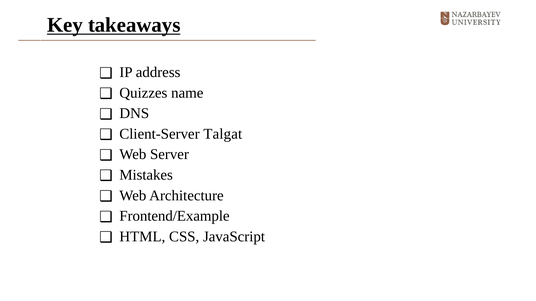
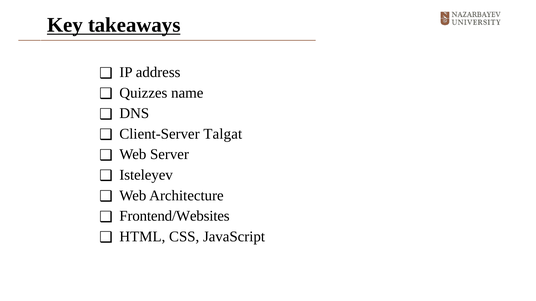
Mistakes: Mistakes -> Isteleyev (146, 175)
Frontend/Example: Frontend/Example -> Frontend/Websites (174, 216)
